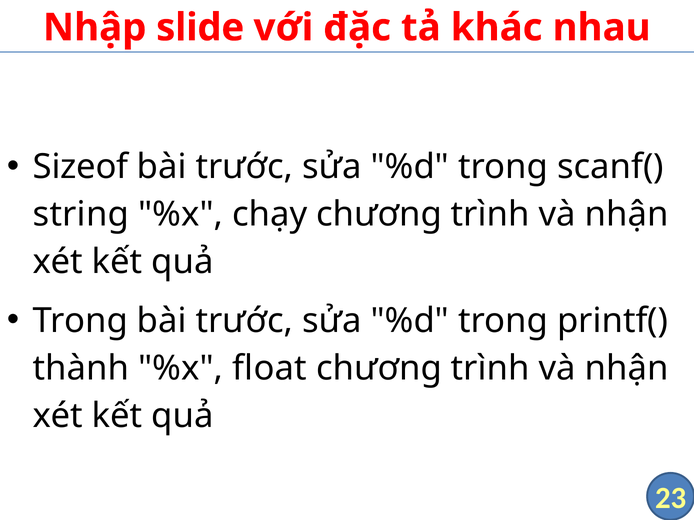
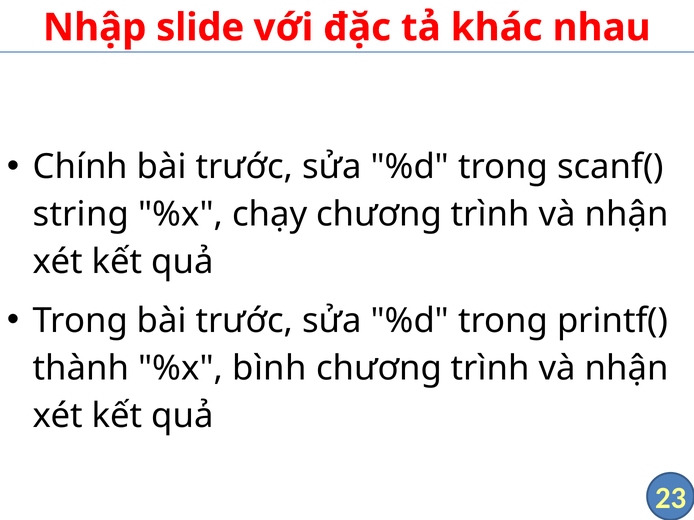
Sizeof: Sizeof -> Chính (80, 167)
float: float -> bình (270, 369)
